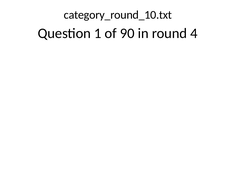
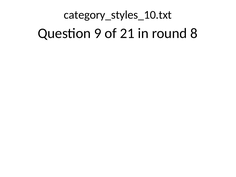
category_round_10.txt: category_round_10.txt -> category_styles_10.txt (118, 15)
1: 1 -> 9 (98, 33)
90: 90 -> 21 (127, 33)
4: 4 -> 8 (194, 33)
